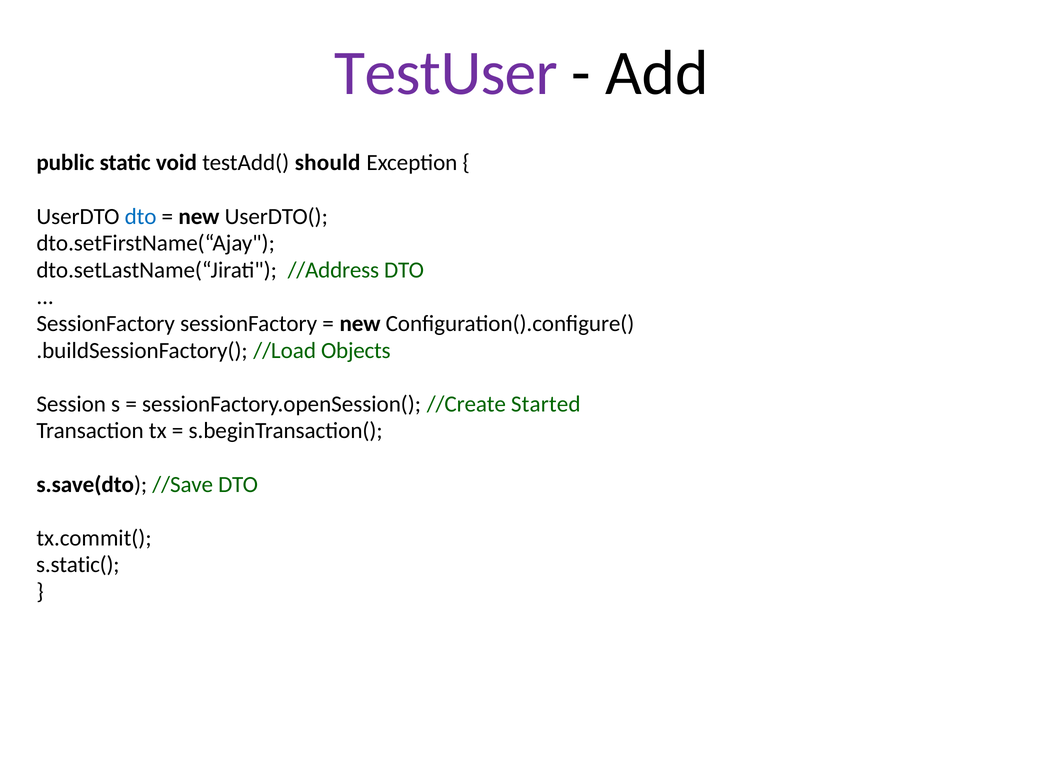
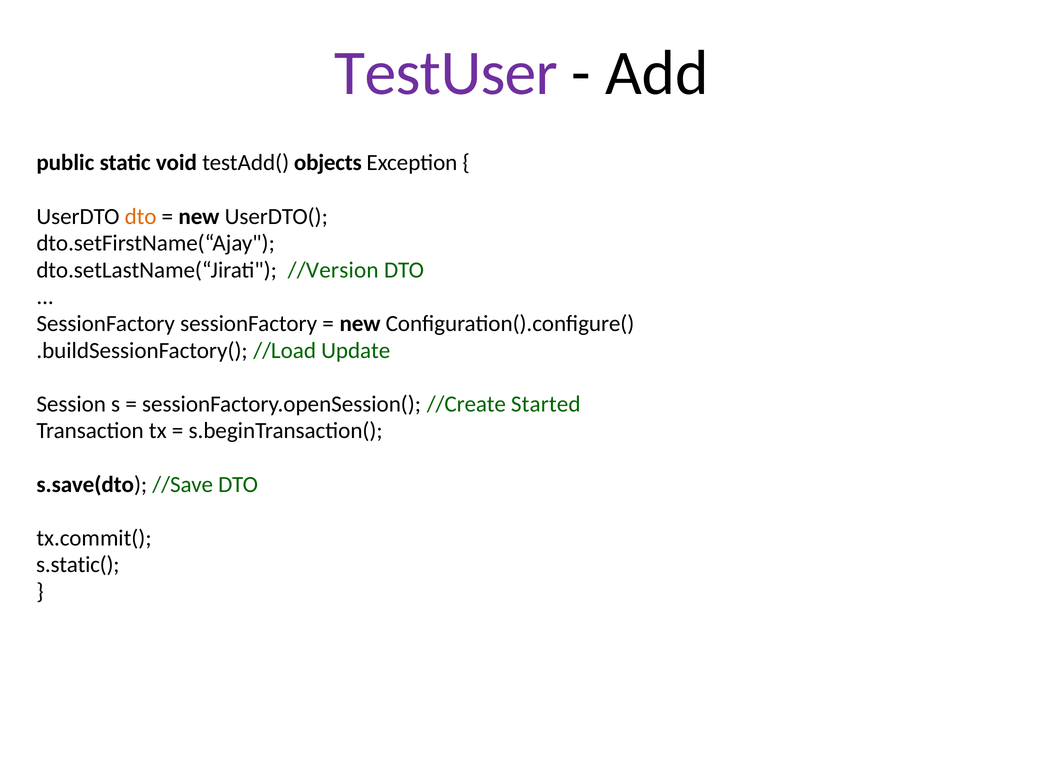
should: should -> objects (328, 163)
dto colour: blue -> orange (141, 216)
//Address: //Address -> //Version (333, 270)
Objects: Objects -> Update (356, 350)
